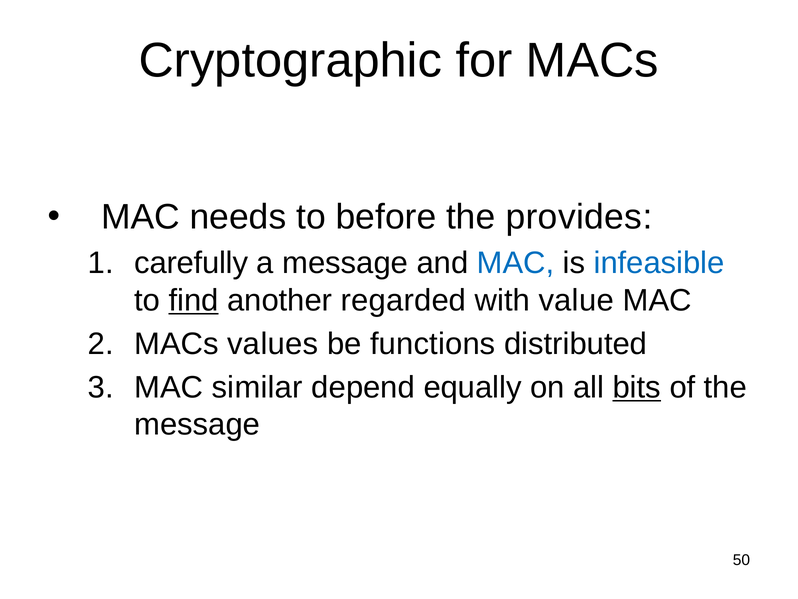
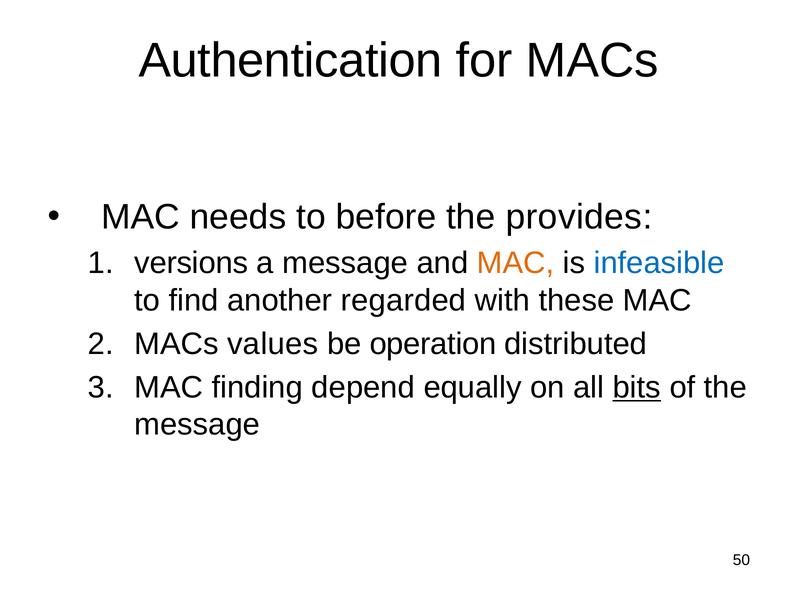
Cryptographic: Cryptographic -> Authentication (291, 61)
carefully: carefully -> versions (191, 263)
MAC colour: blue -> orange (516, 263)
find underline: present -> none (194, 300)
value: value -> these (576, 300)
functions: functions -> operation (433, 344)
similar: similar -> finding (257, 387)
